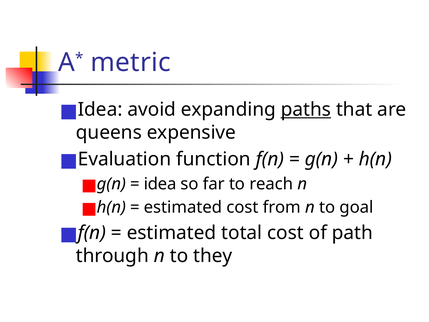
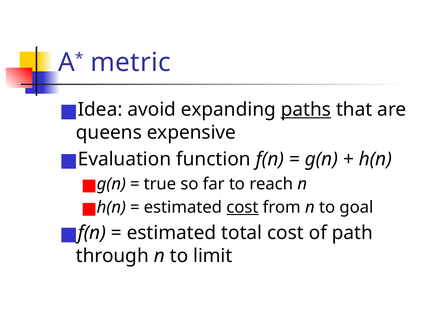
idea: idea -> true (160, 184)
cost underline: none -> present (243, 207)
they: they -> limit (213, 256)
